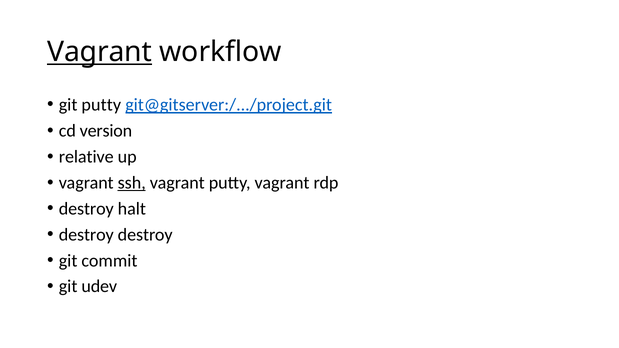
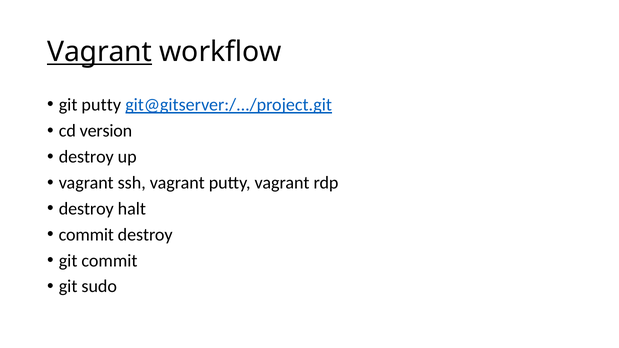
relative: relative -> destroy (86, 157)
ssh underline: present -> none (132, 183)
destroy: destroy -> commit (86, 235)
udev: udev -> sudo (99, 287)
